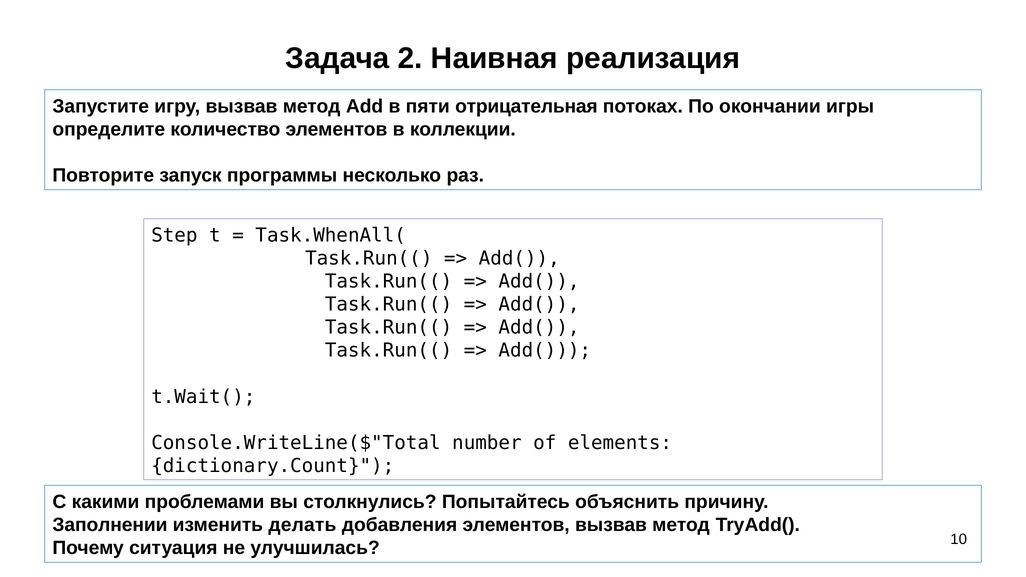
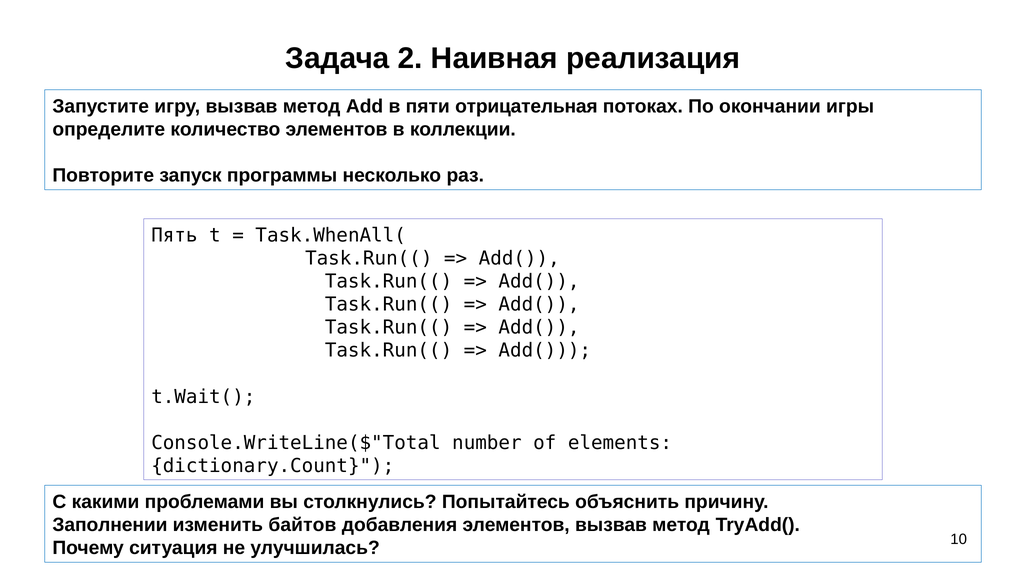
Step: Step -> Пять (174, 235)
делать: делать -> байтов (302, 525)
